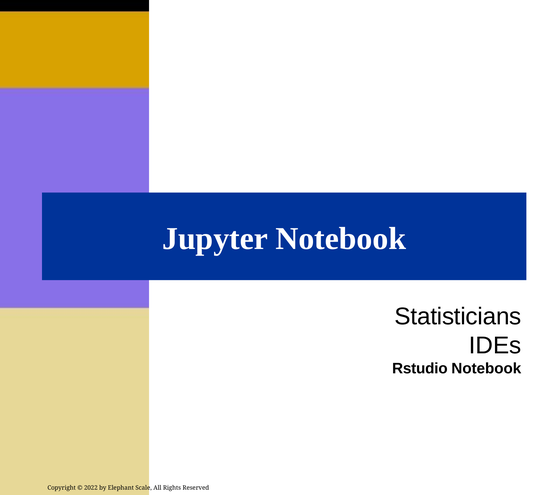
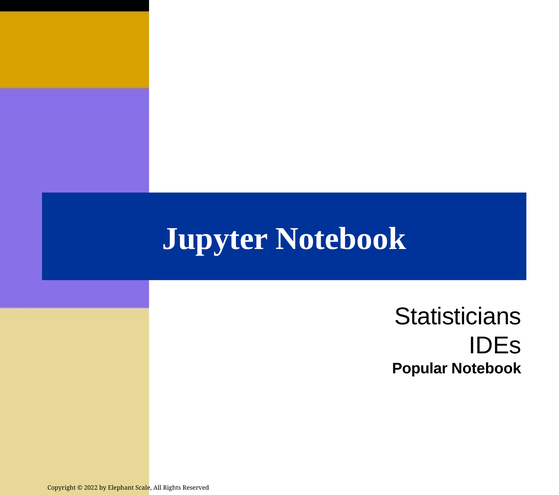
Rstudio: Rstudio -> Popular (420, 368)
